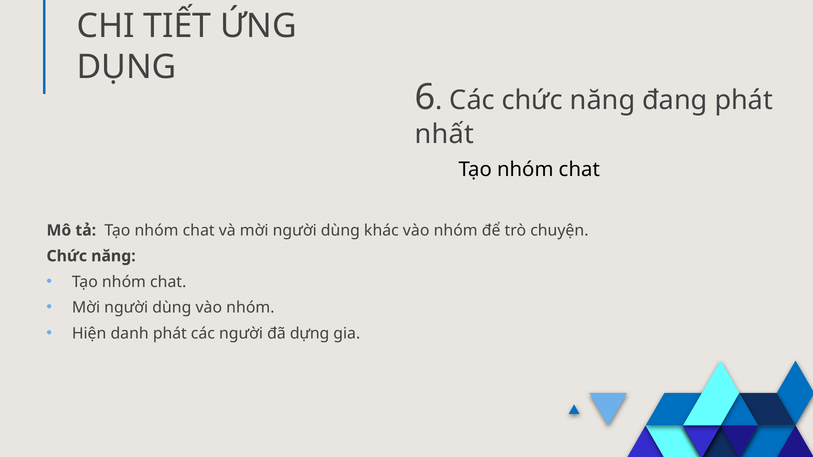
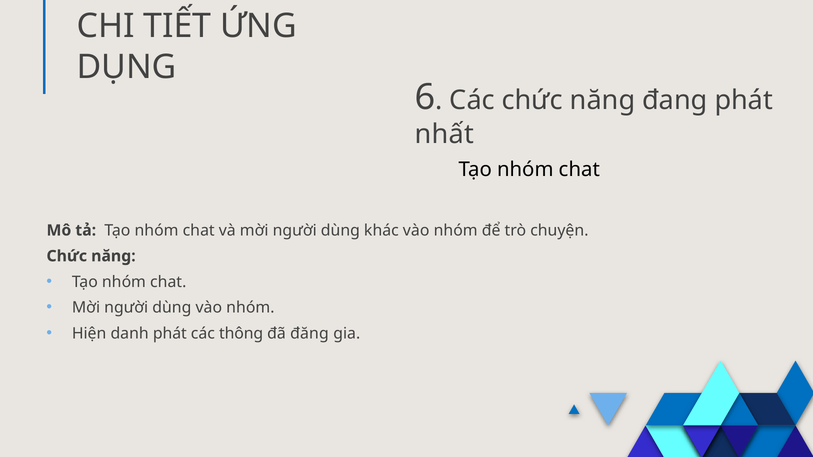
các người: người -> thông (241, 334)
dựng: dựng -> đăng (309, 334)
